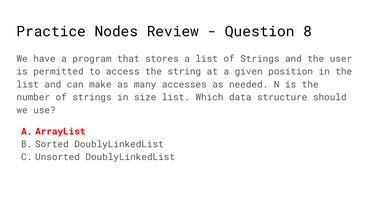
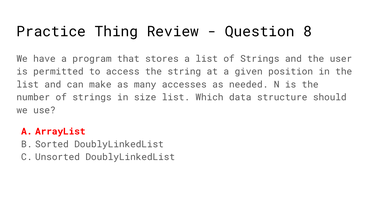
Nodes: Nodes -> Thing (116, 32)
